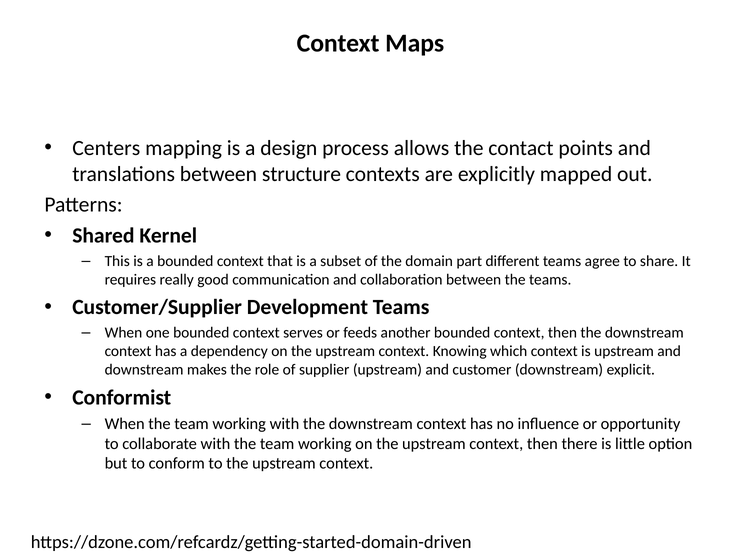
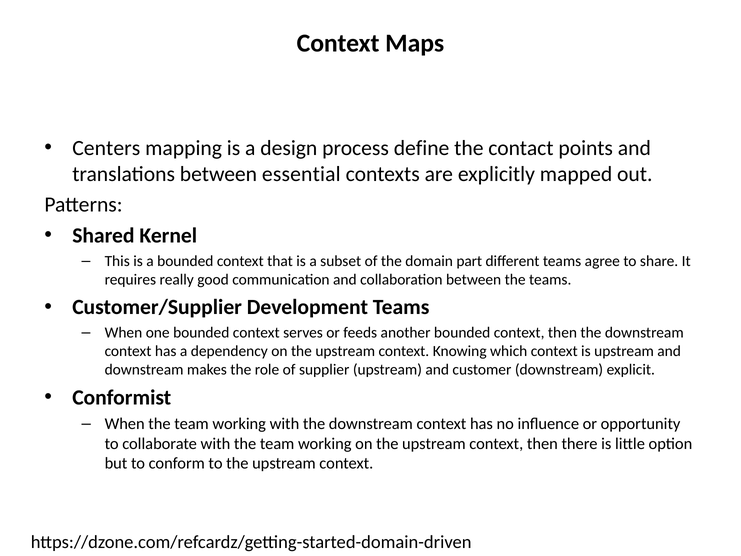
allows: allows -> define (422, 148)
structure: structure -> essential (301, 174)
